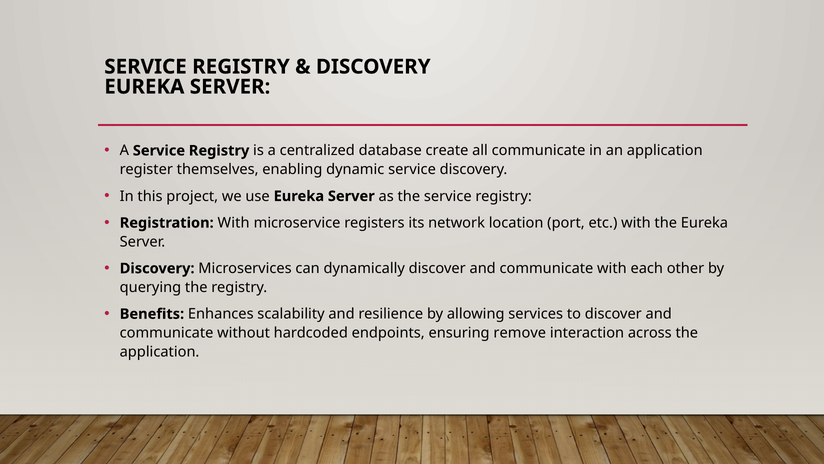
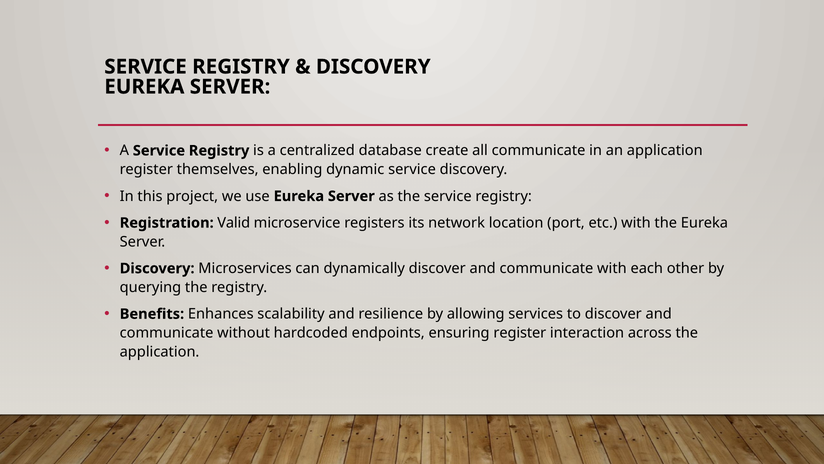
Registration With: With -> Valid (234, 223)
ensuring remove: remove -> register (520, 333)
